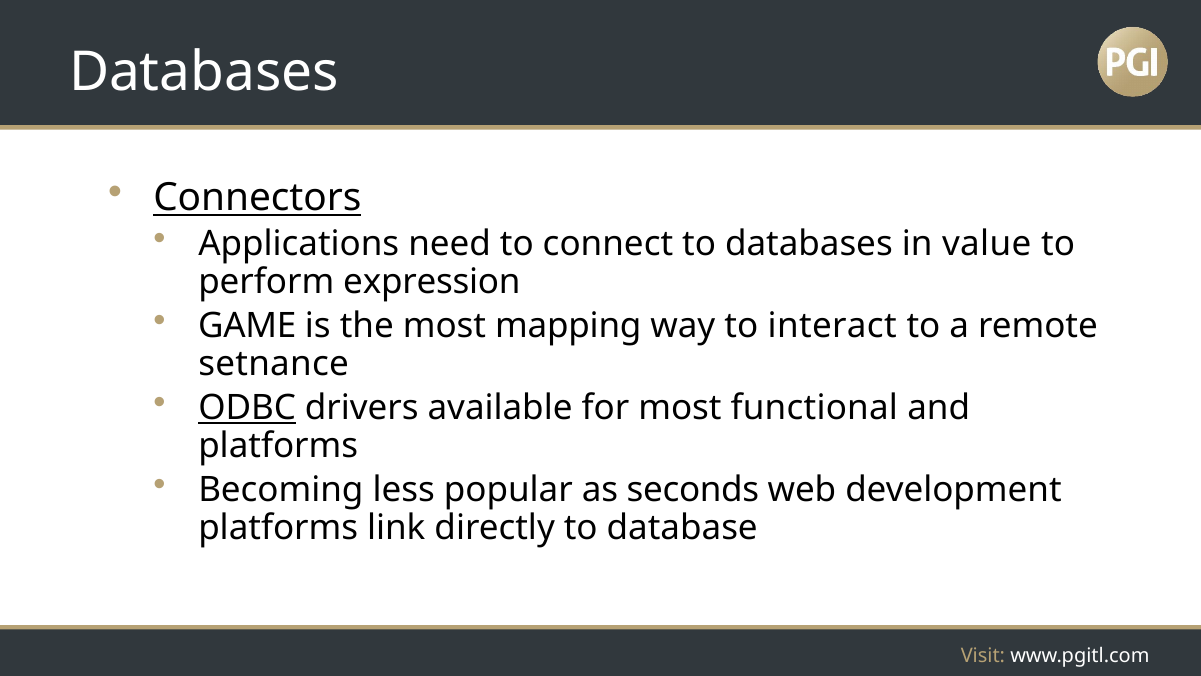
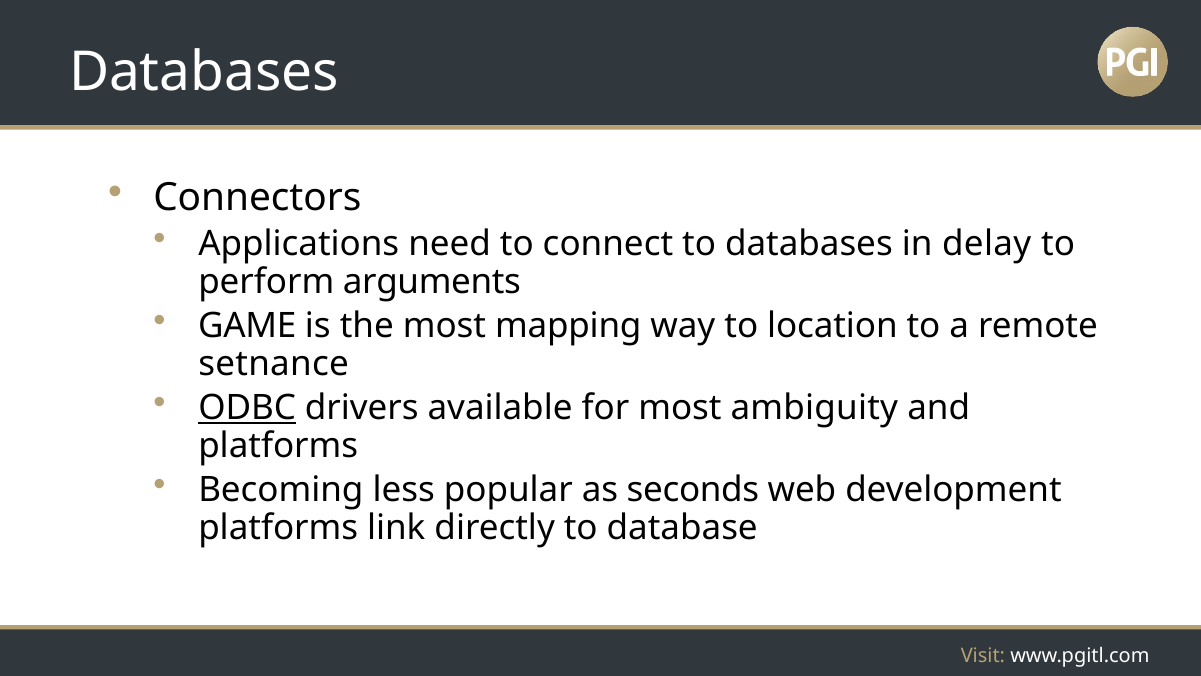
Connectors underline: present -> none (257, 198)
value: value -> delay (987, 244)
expression: expression -> arguments (432, 282)
interact: interact -> location (832, 326)
functional: functional -> ambiguity (814, 408)
